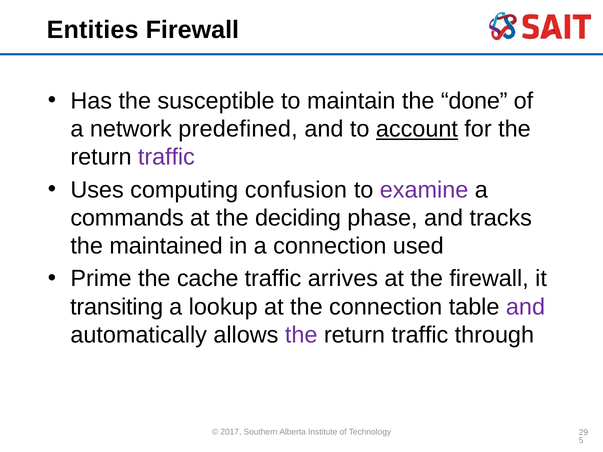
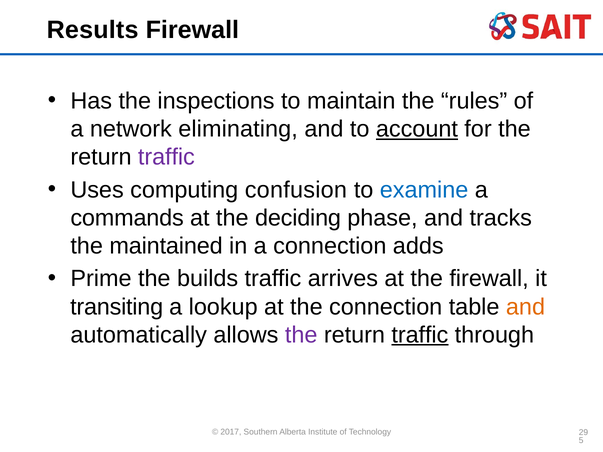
Entities: Entities -> Results (93, 30)
susceptible: susceptible -> inspections (216, 101)
done: done -> rules (474, 101)
predefined: predefined -> eliminating (238, 129)
examine colour: purple -> blue (424, 190)
used: used -> adds (418, 246)
cache: cache -> builds (208, 279)
and colour: purple -> orange (526, 307)
traffic underline: none -> present (420, 335)
